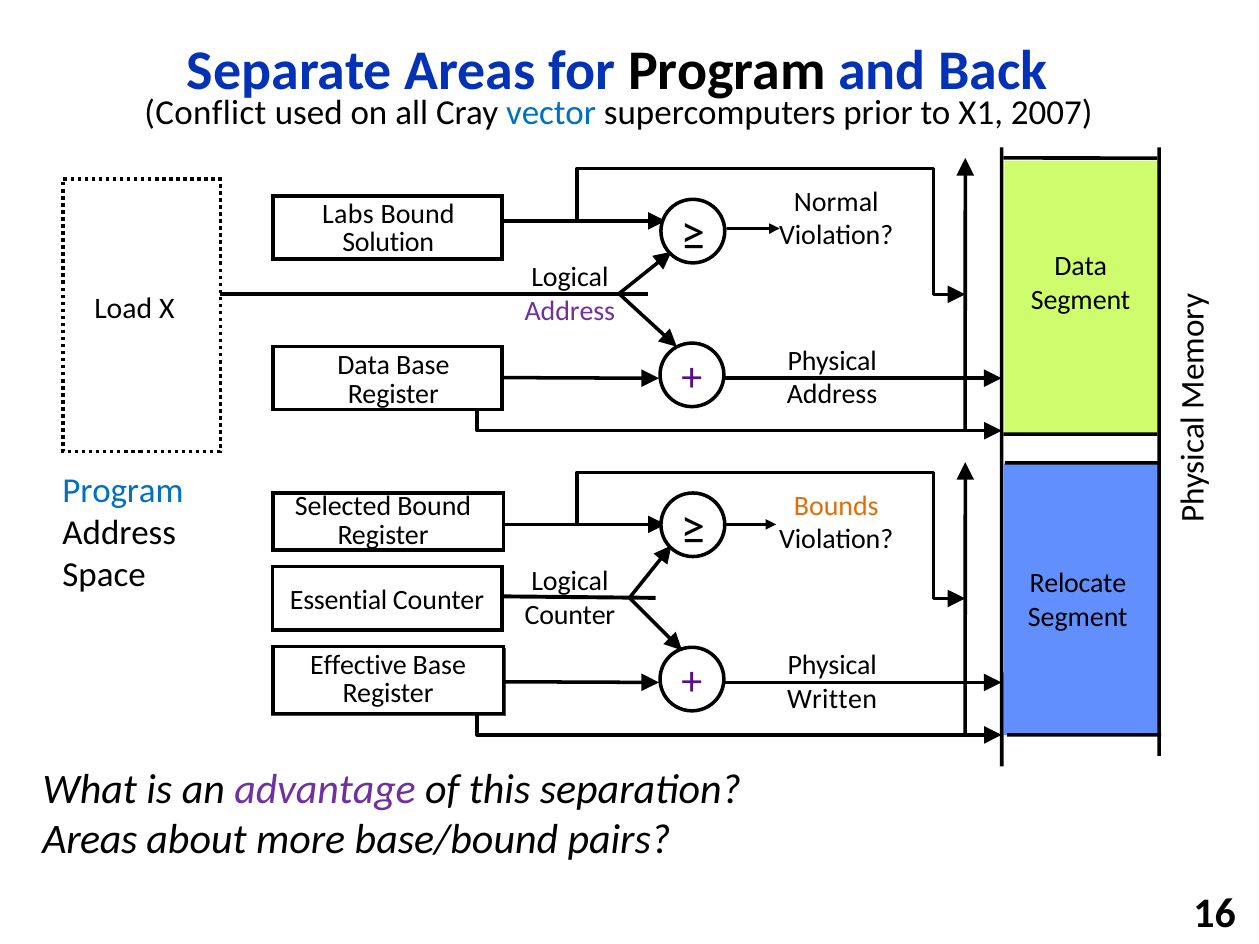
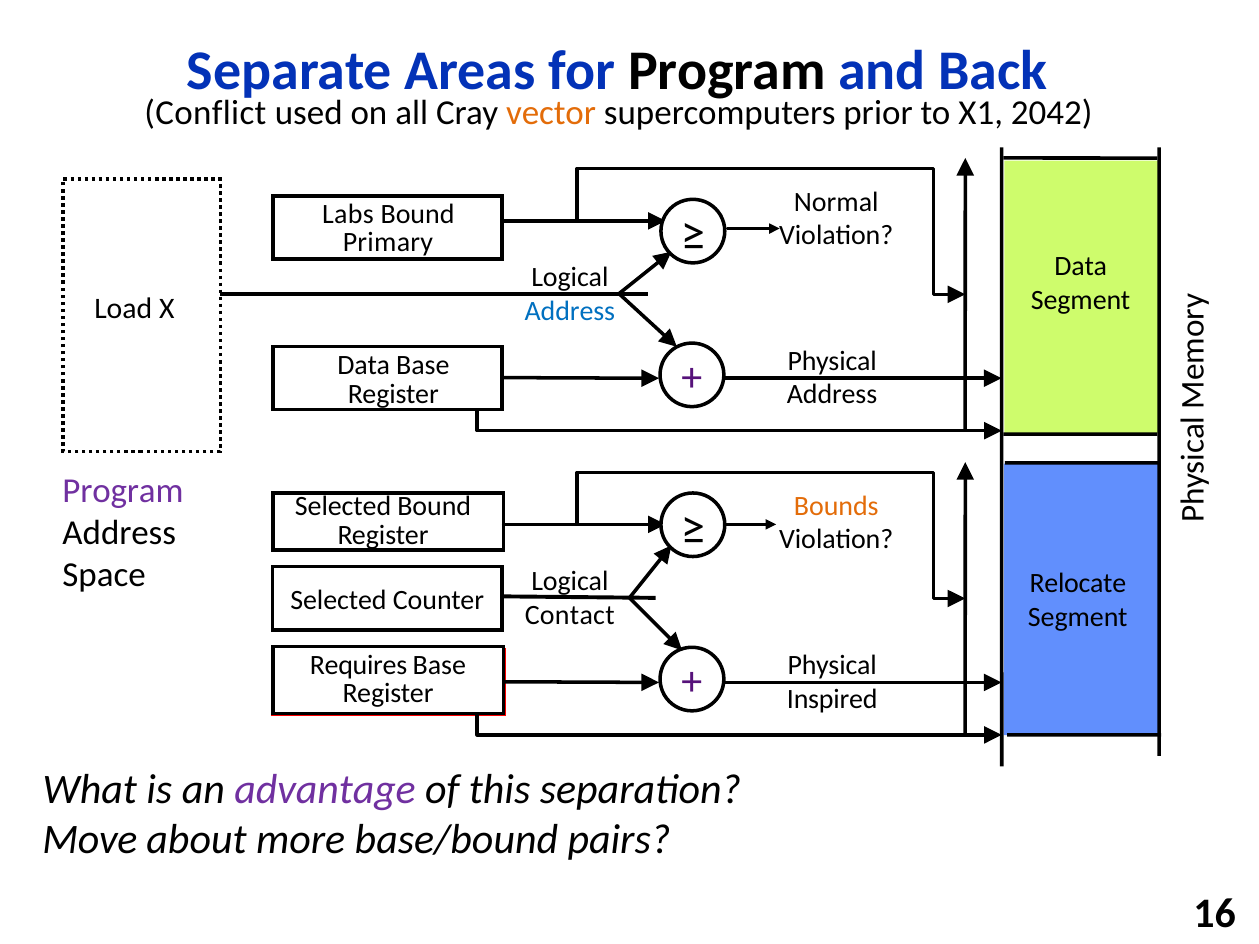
vector colour: blue -> orange (551, 113)
2007: 2007 -> 2042 (1052, 113)
Solution: Solution -> Primary (388, 243)
Address colour: purple -> blue (570, 311)
Program colour: blue -> purple (123, 491)
Essential: Essential -> Selected (339, 600)
Counter: Counter -> Contact (570, 615)
Effective: Effective -> Requires (359, 665)
Written: Written -> Inspired (832, 699)
Areas: Areas -> Move (90, 840)
